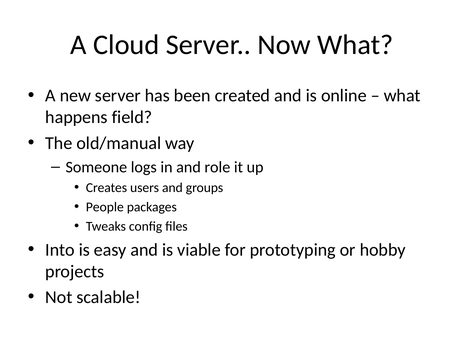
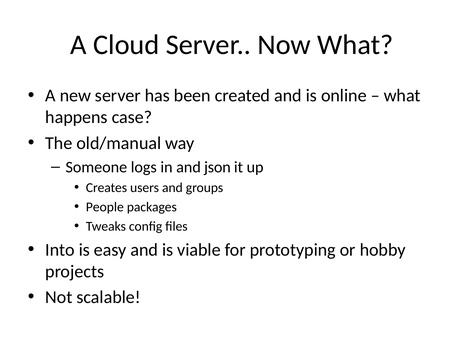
field: field -> case (132, 117)
role: role -> json (217, 167)
